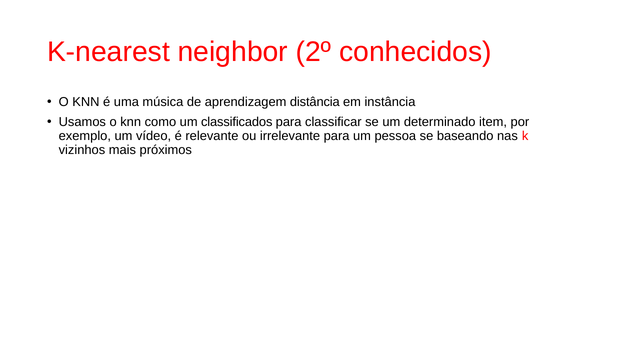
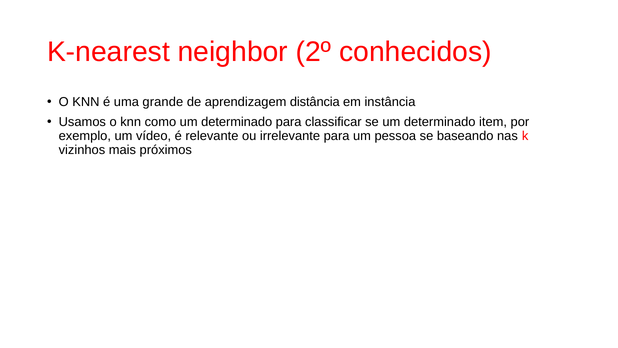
música: música -> grande (163, 102)
como um classificados: classificados -> determinado (237, 122)
